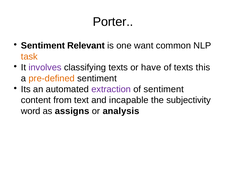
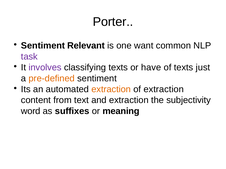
task colour: orange -> purple (29, 57)
this: this -> just (203, 68)
extraction colour: purple -> orange (111, 90)
of sentiment: sentiment -> extraction (164, 90)
and incapable: incapable -> extraction (129, 100)
assigns: assigns -> suffixes (72, 111)
analysis: analysis -> meaning (121, 111)
